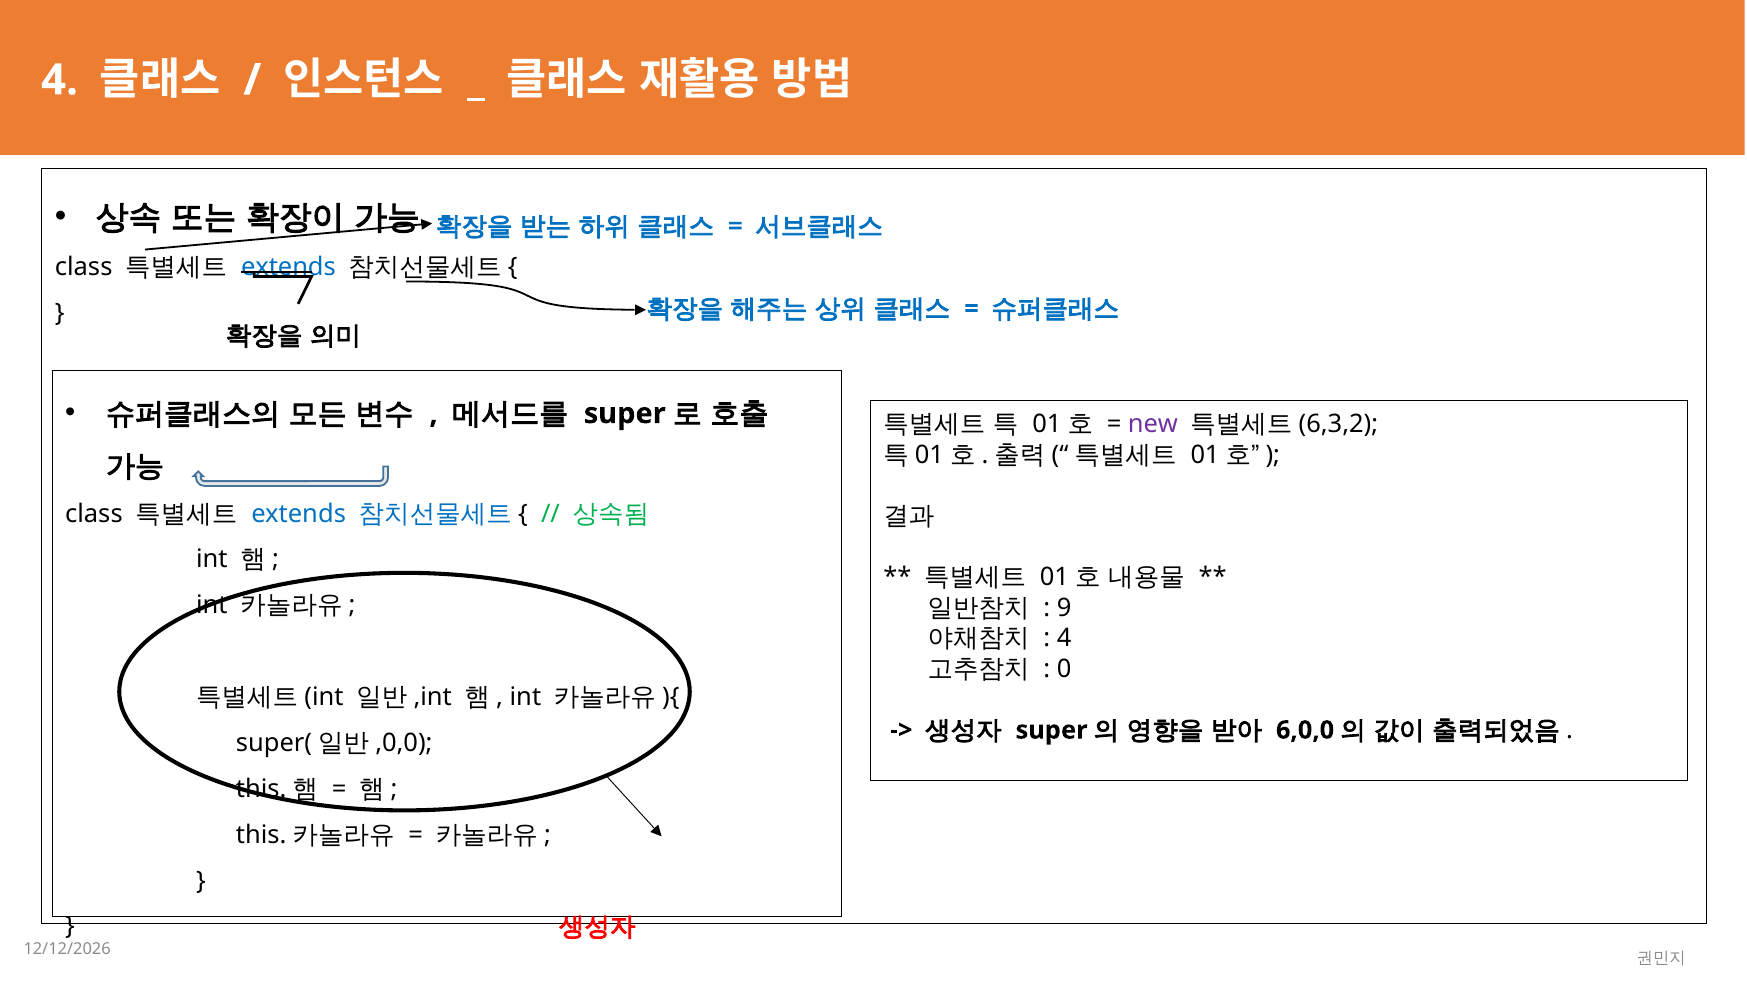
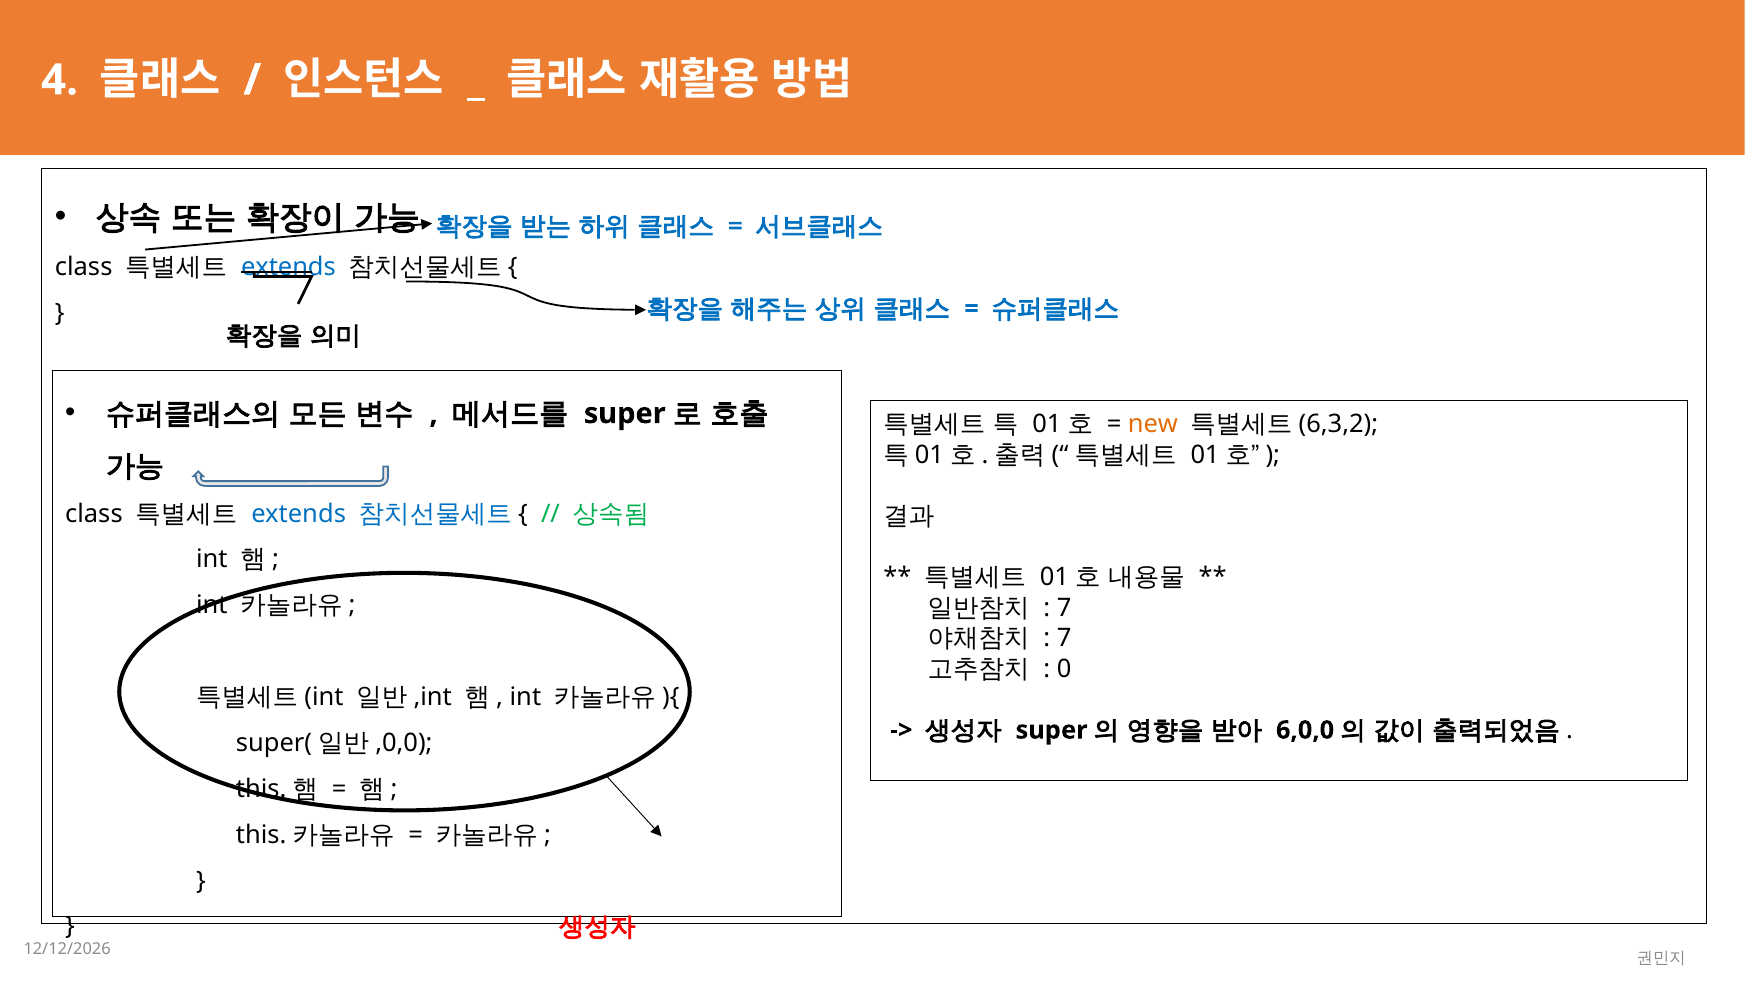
new colour: purple -> orange (1153, 424)
9: 9 -> 7 (1064, 608)
4: 4 -> 7 (1064, 638)
